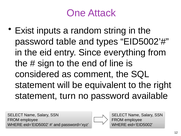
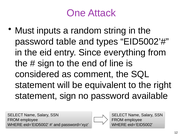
Exist: Exist -> Must (25, 31)
statement turn: turn -> sign (68, 96)
